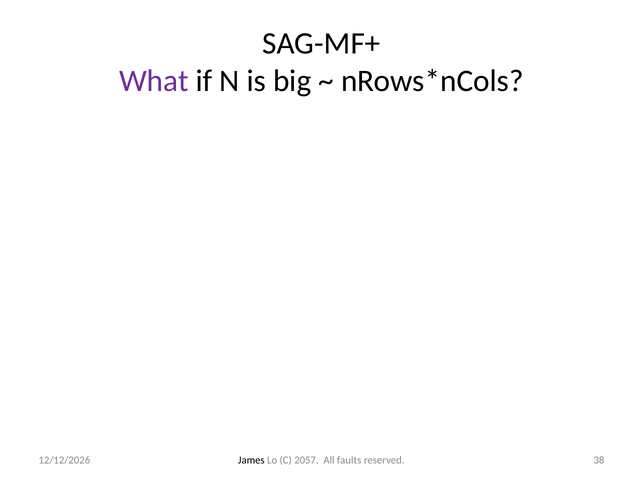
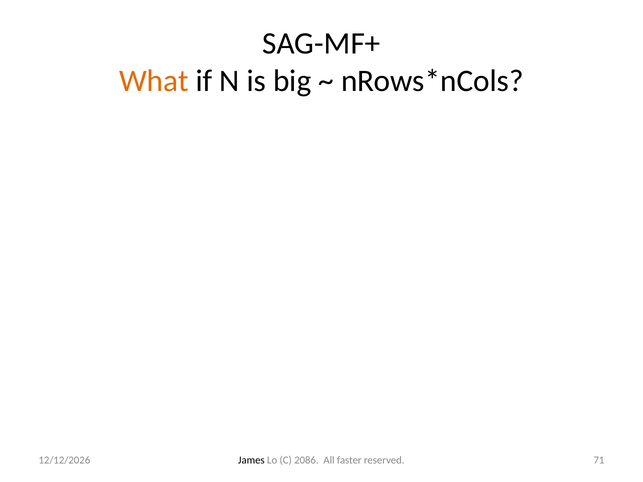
What colour: purple -> orange (154, 81)
2057: 2057 -> 2086 (306, 460)
faults: faults -> faster (349, 460)
38: 38 -> 71 (599, 460)
